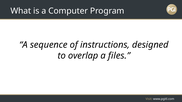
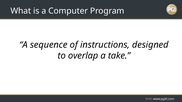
files: files -> take (119, 56)
